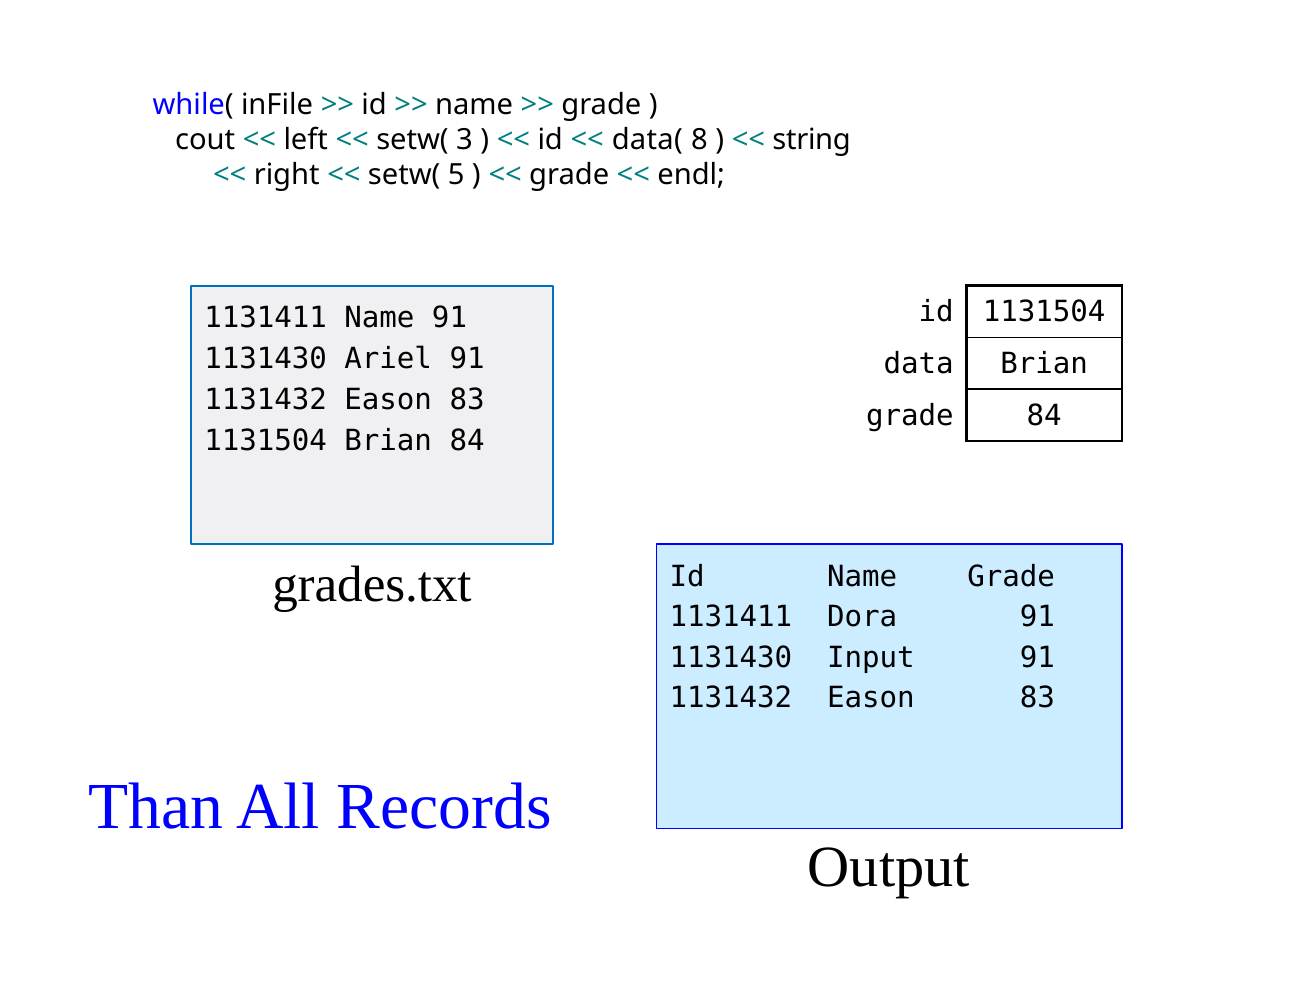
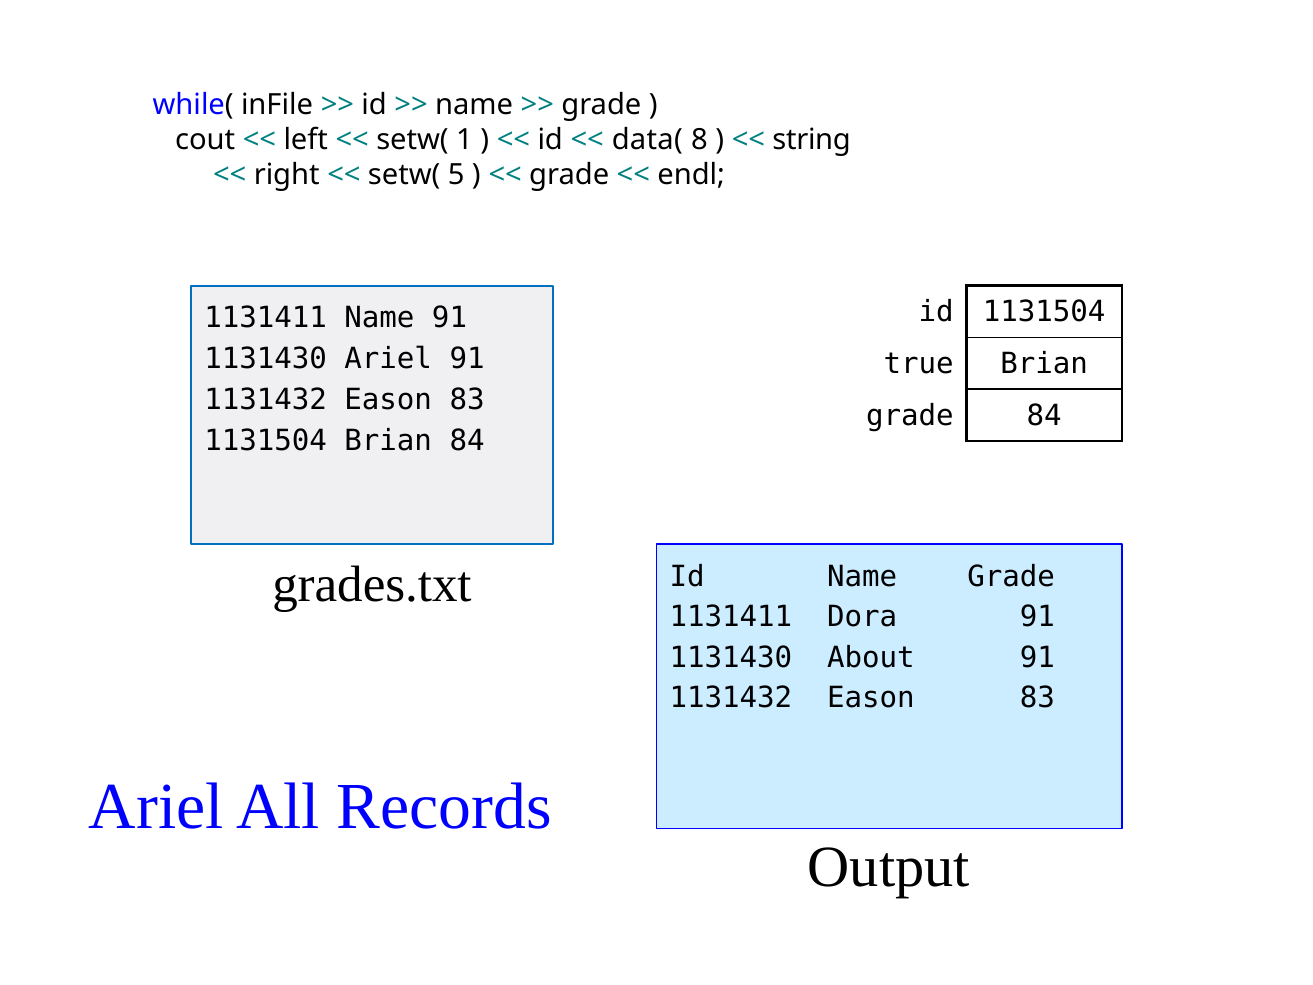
3: 3 -> 1 (465, 140)
data: data -> true (919, 364)
Input: Input -> About (871, 657)
Than: Than -> Ariel (156, 807)
